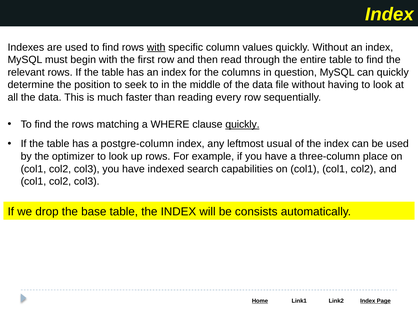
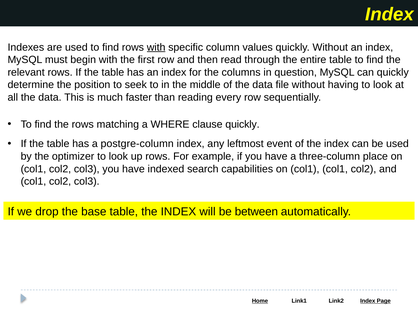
quickly underline: present -> none (242, 125)
usual: usual -> event (279, 144)
consists: consists -> between (256, 212)
